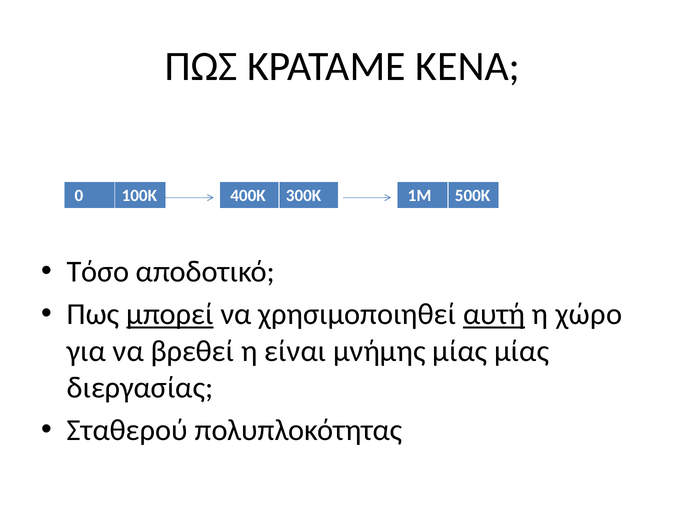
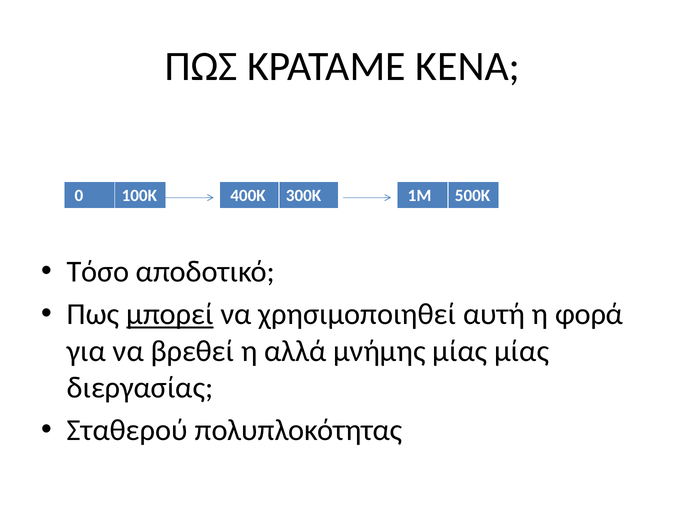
αυτή underline: present -> none (494, 314)
χώρο: χώρο -> φορά (589, 314)
είναι: είναι -> αλλά (295, 351)
